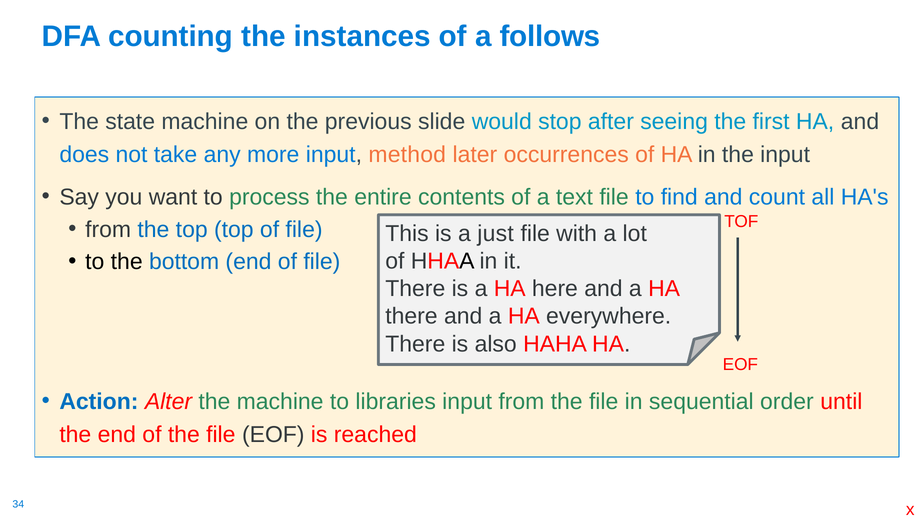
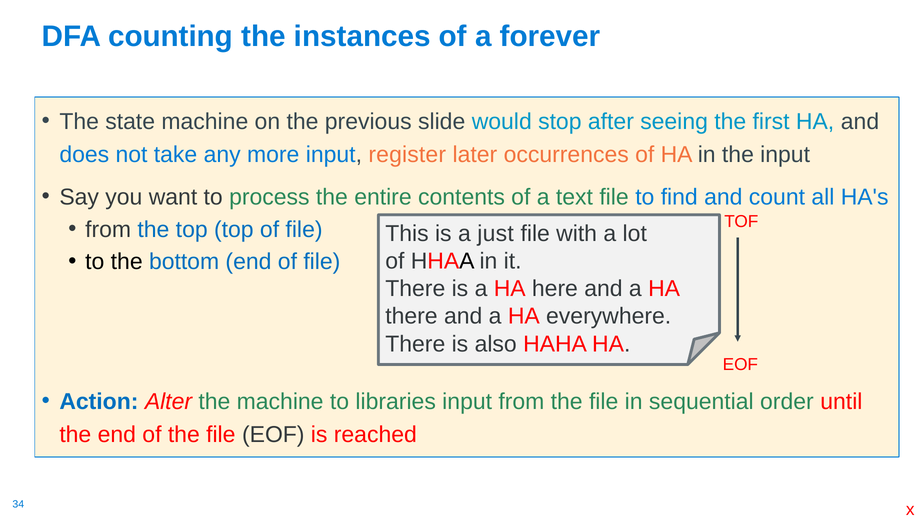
follows: follows -> forever (550, 37)
method: method -> register (407, 154)
